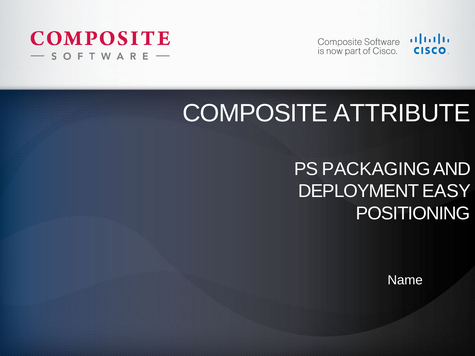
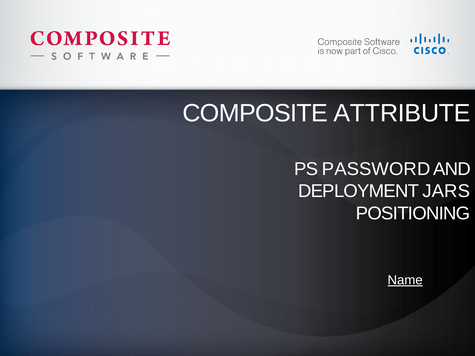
PACKAGING: PACKAGING -> PASSWORD (376, 169)
EASY: EASY -> JARS (446, 191)
Name underline: none -> present (405, 280)
